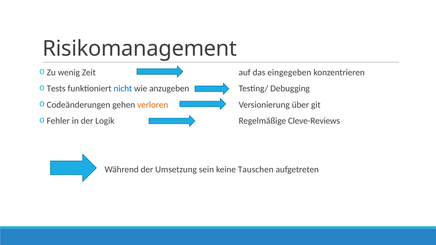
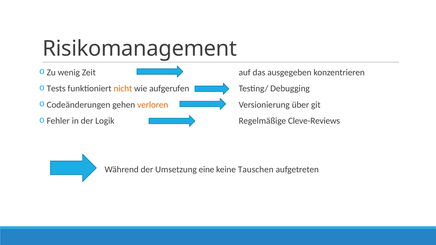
eingegeben: eingegeben -> ausgegeben (289, 72)
nicht colour: blue -> orange (123, 89)
anzugeben: anzugeben -> aufgerufen (169, 89)
sein: sein -> eine (207, 170)
